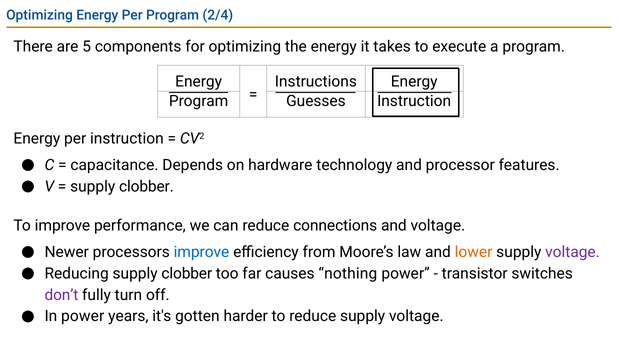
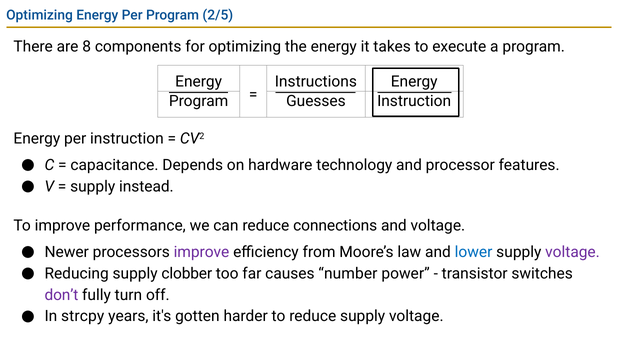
2/4: 2/4 -> 2/5 (218, 15)
5: 5 -> 8 (87, 47)
clobber: clobber -> instead (146, 187)
improve colour: blue -> purple (201, 252)
lower colour: orange -> blue (474, 252)
nothing: nothing -> number (348, 274)
In power: power -> strcpy (83, 317)
